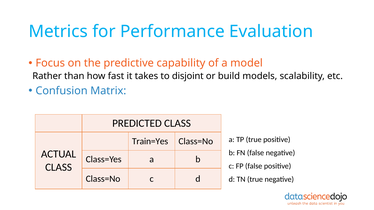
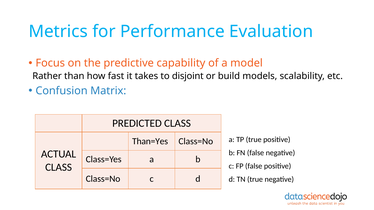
Train=Yes: Train=Yes -> Than=Yes (150, 141)
